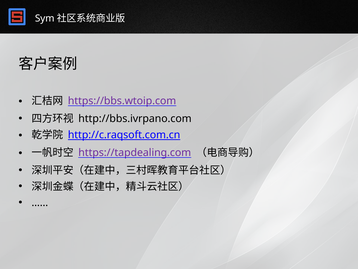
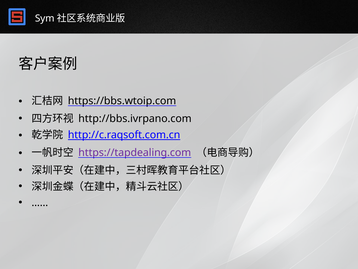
https://bbs.wtoip.com colour: purple -> black (122, 101)
